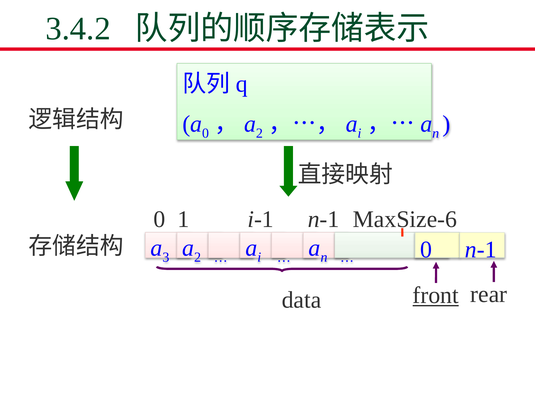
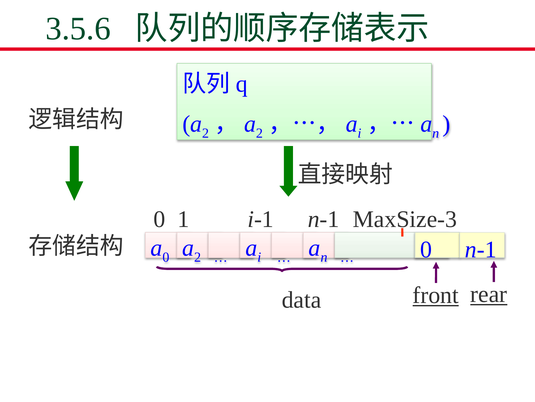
3.4.2: 3.4.2 -> 3.5.6 (78, 29)
0: 0 -> 2 (206, 133)
MaxSize-6: MaxSize-6 -> MaxSize-3 (405, 219)
3: 3 -> 0 (166, 257)
rear underline: none -> present (489, 294)
